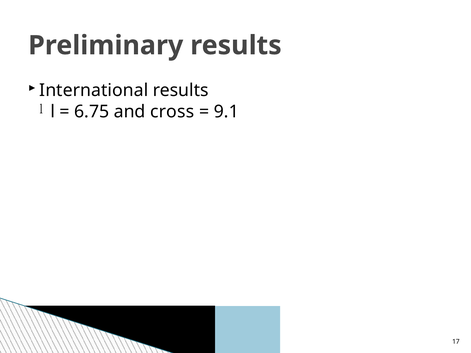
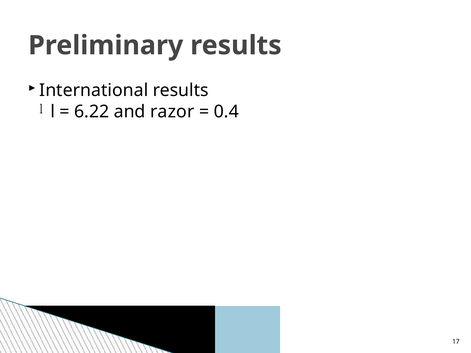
6.75: 6.75 -> 6.22 (92, 112)
cross: cross -> razor (172, 112)
9.1: 9.1 -> 0.4 (226, 112)
